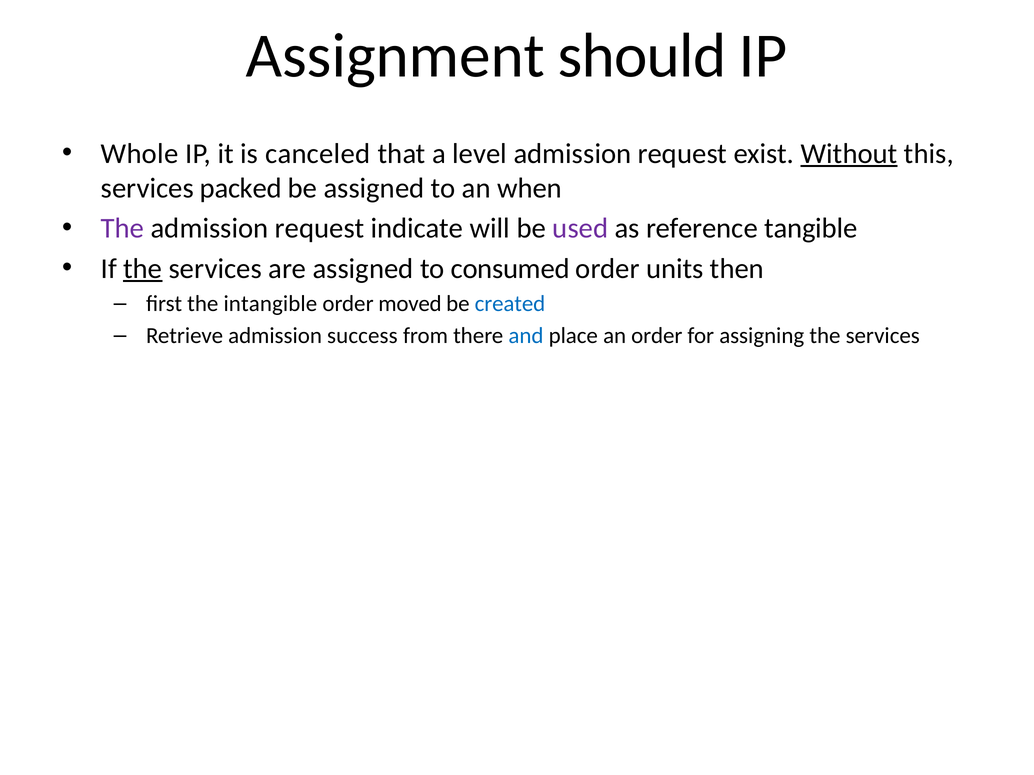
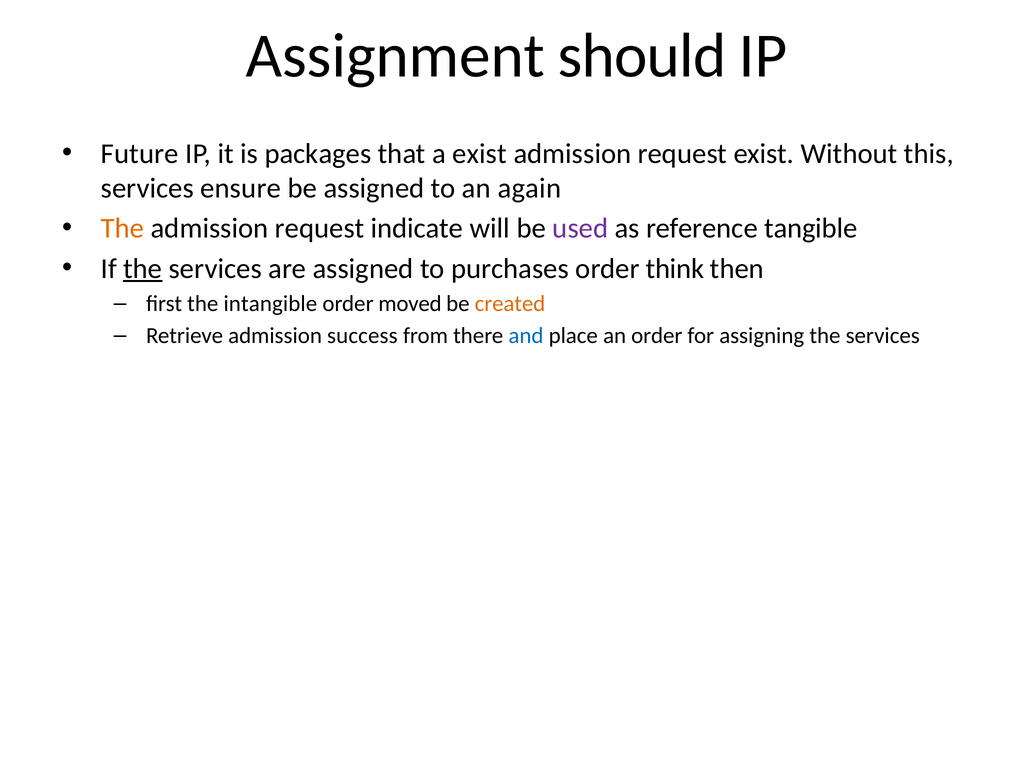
Whole: Whole -> Future (140, 154)
canceled: canceled -> packages (318, 154)
a level: level -> exist (480, 154)
Without underline: present -> none (849, 154)
packed: packed -> ensure (241, 188)
when: when -> again (529, 188)
The colour: purple -> orange (123, 228)
consumed: consumed -> purchases (510, 269)
units: units -> think (675, 269)
created colour: blue -> orange (510, 304)
